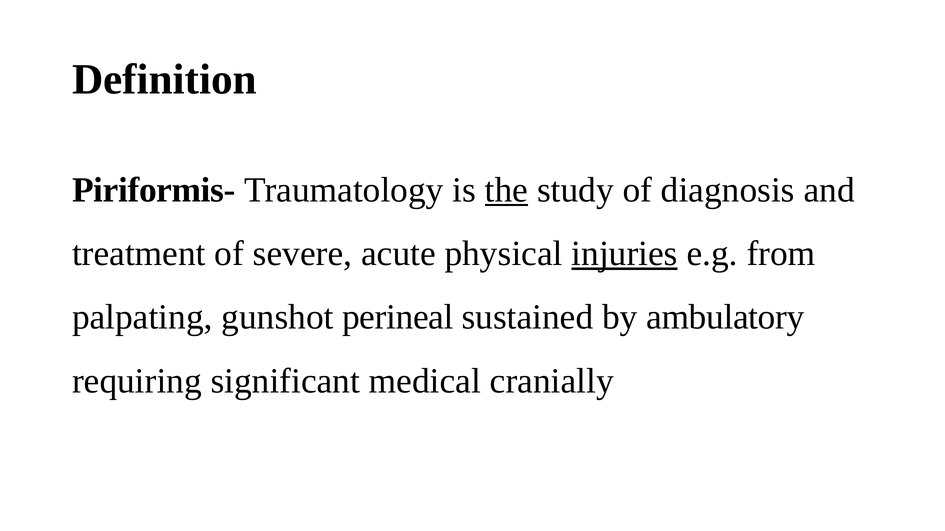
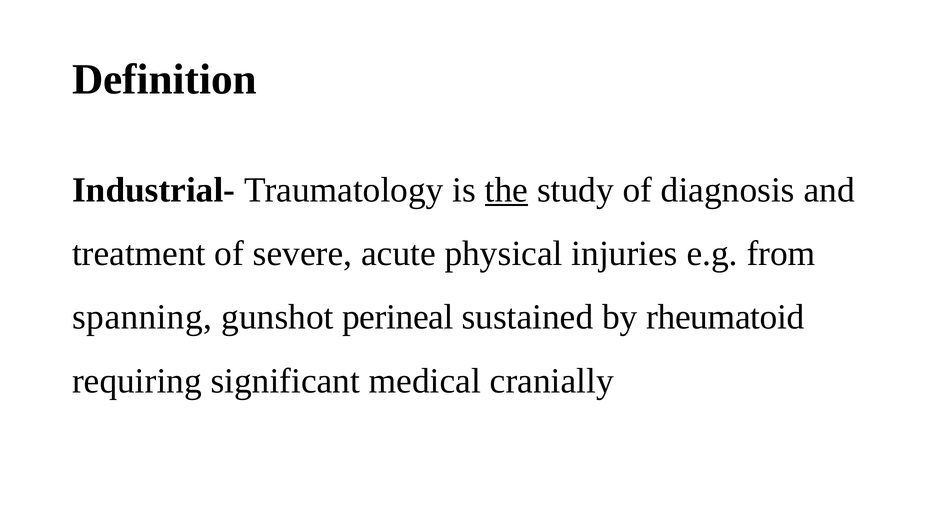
Piriformis-: Piriformis- -> Industrial- (154, 190)
injuries underline: present -> none (625, 254)
palpating: palpating -> spanning (142, 318)
ambulatory: ambulatory -> rheumatoid (725, 318)
